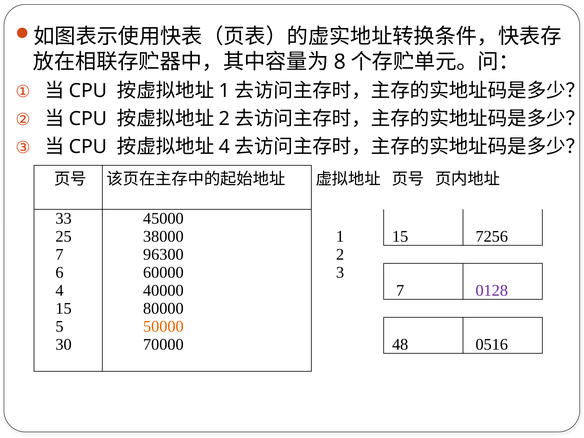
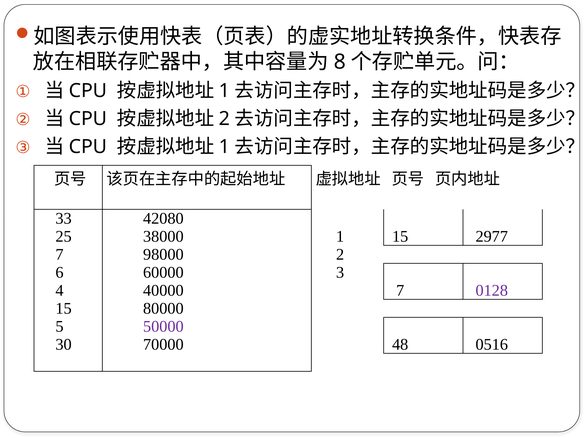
4: 4 -> 1 (224, 147)
45000: 45000 -> 42080 (163, 218)
7256: 7256 -> 2977 (492, 236)
96300: 96300 -> 98000 (163, 254)
50000 colour: orange -> purple (163, 326)
